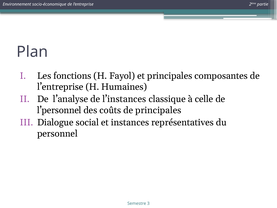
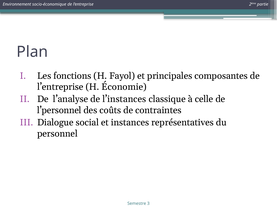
Humaines: Humaines -> Économie (124, 87)
de principales: principales -> contraintes (158, 110)
